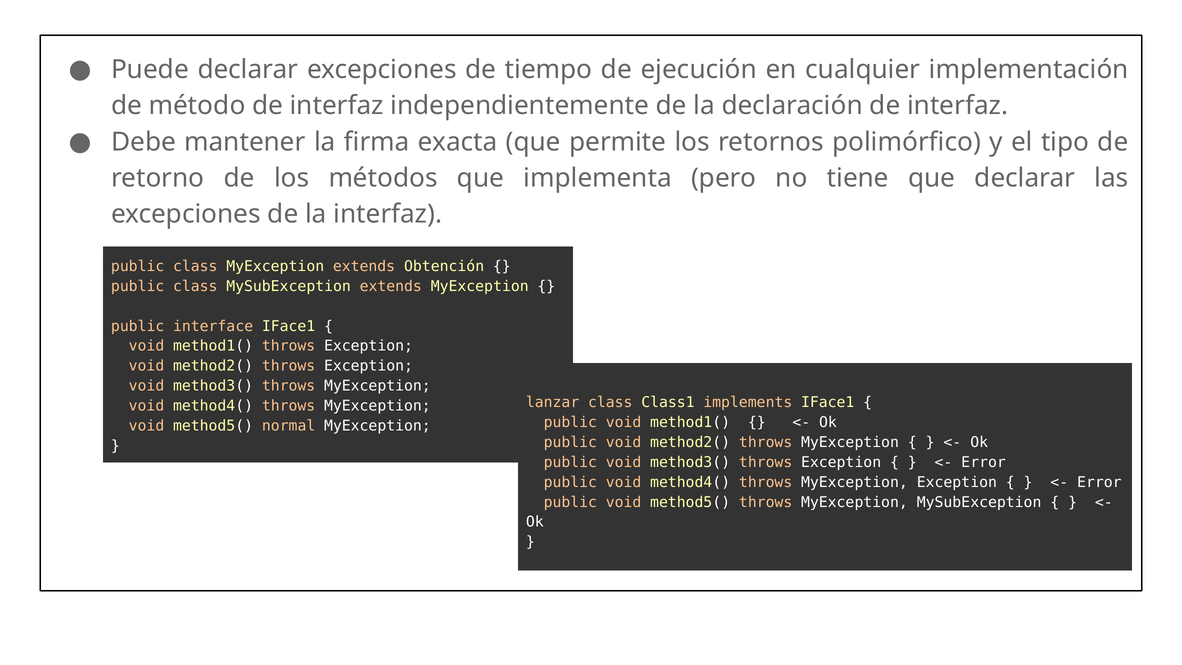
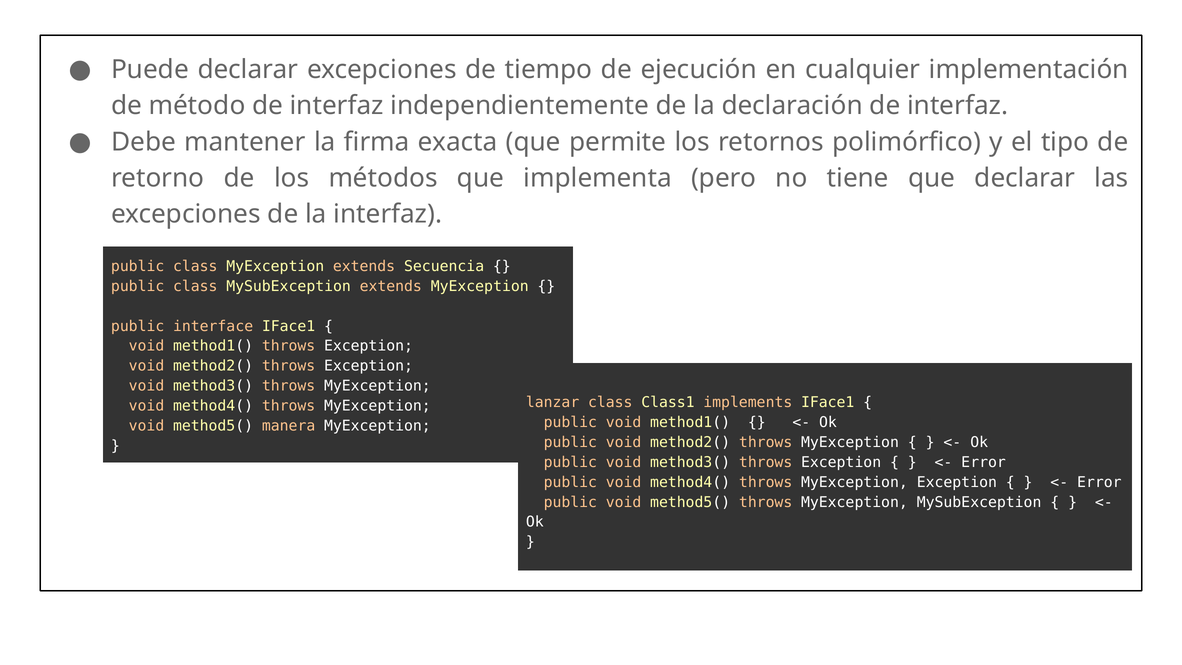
Obtención: Obtención -> Secuencia (444, 266)
normal: normal -> manera (289, 426)
